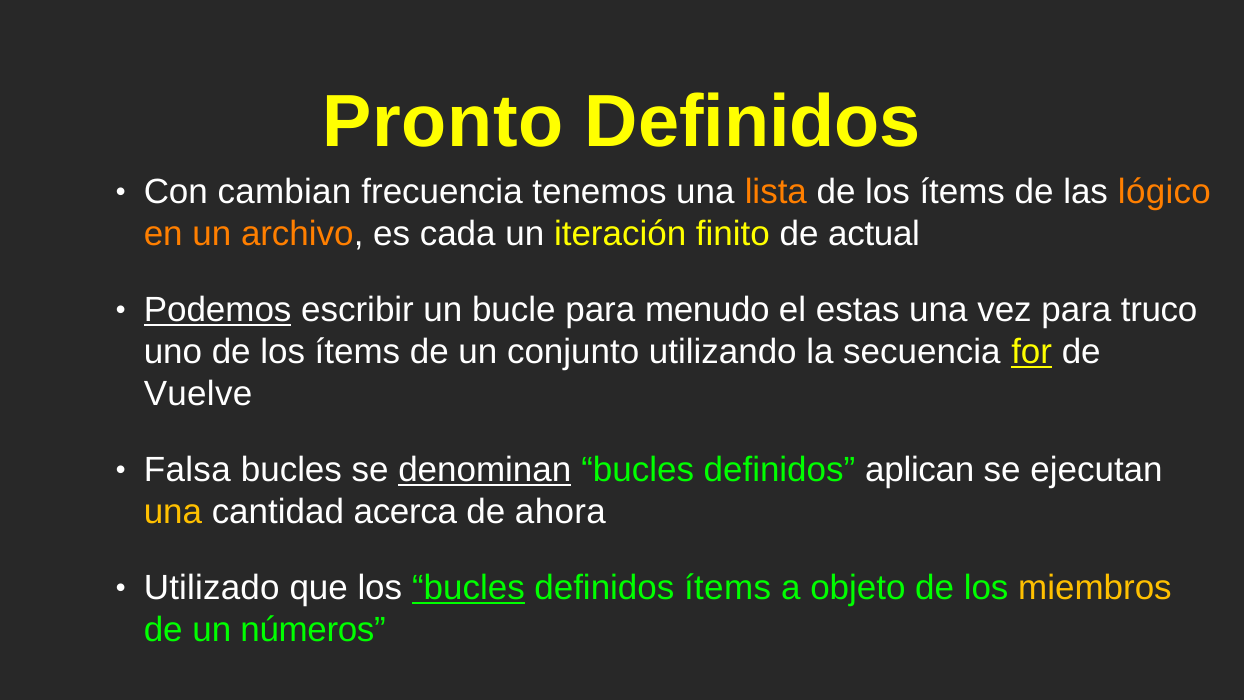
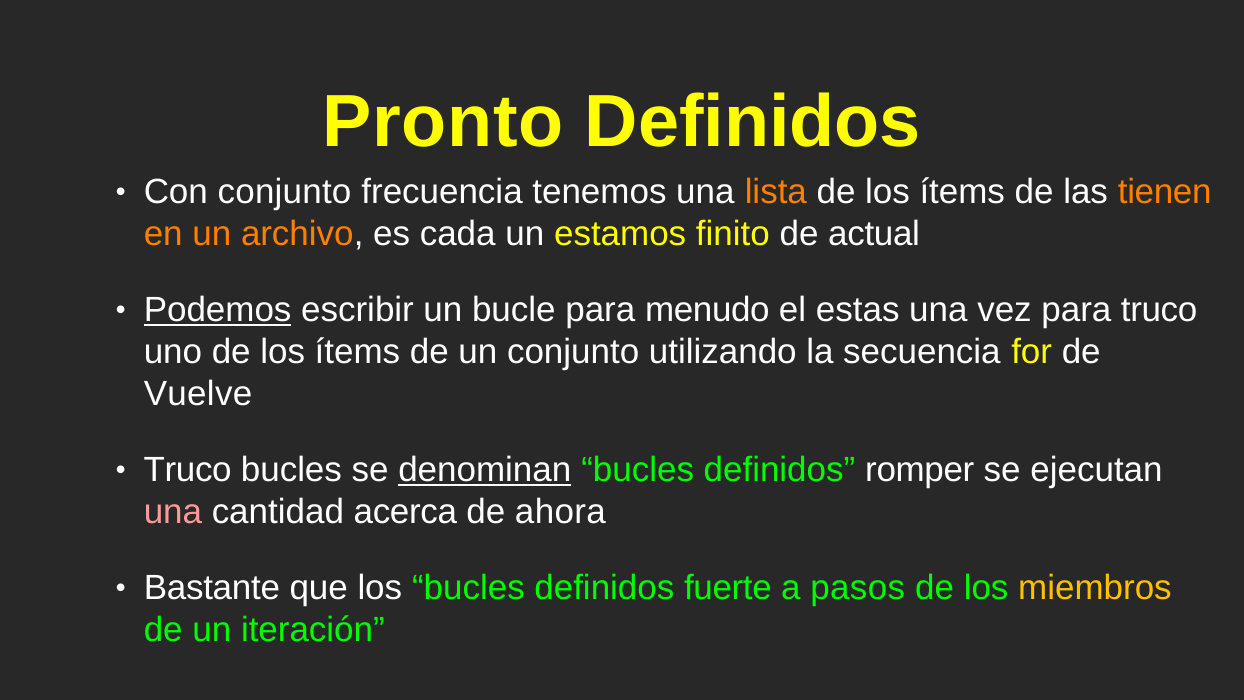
Con cambian: cambian -> conjunto (285, 192)
lógico: lógico -> tienen (1165, 192)
iteración: iteración -> estamos (620, 234)
for underline: present -> none (1032, 352)
Falsa: Falsa -> Truco (188, 470)
aplican: aplican -> romper (920, 470)
una colour: yellow -> pink (173, 512)
Utilizado: Utilizado -> Bastante (212, 588)
bucles underline: present -> none (468, 588)
definidos ítems: ítems -> fuerte (728, 588)
objeto: objeto -> pasos (858, 588)
números: números -> iteración (313, 630)
